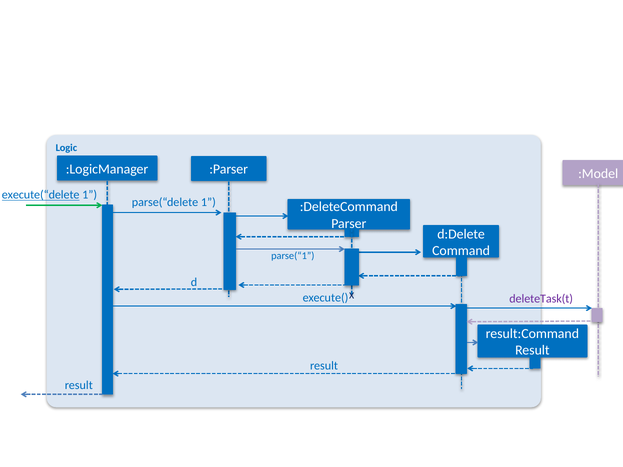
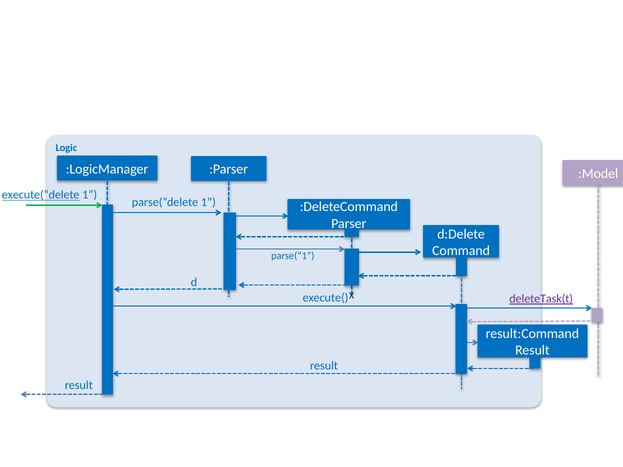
deleteTask(t underline: none -> present (541, 299)
